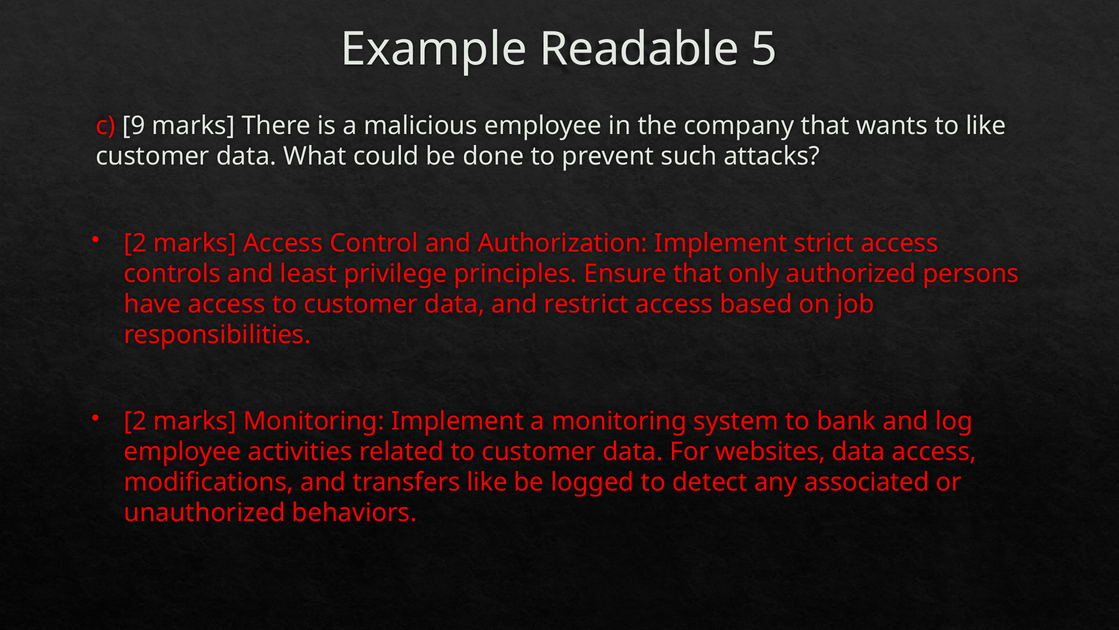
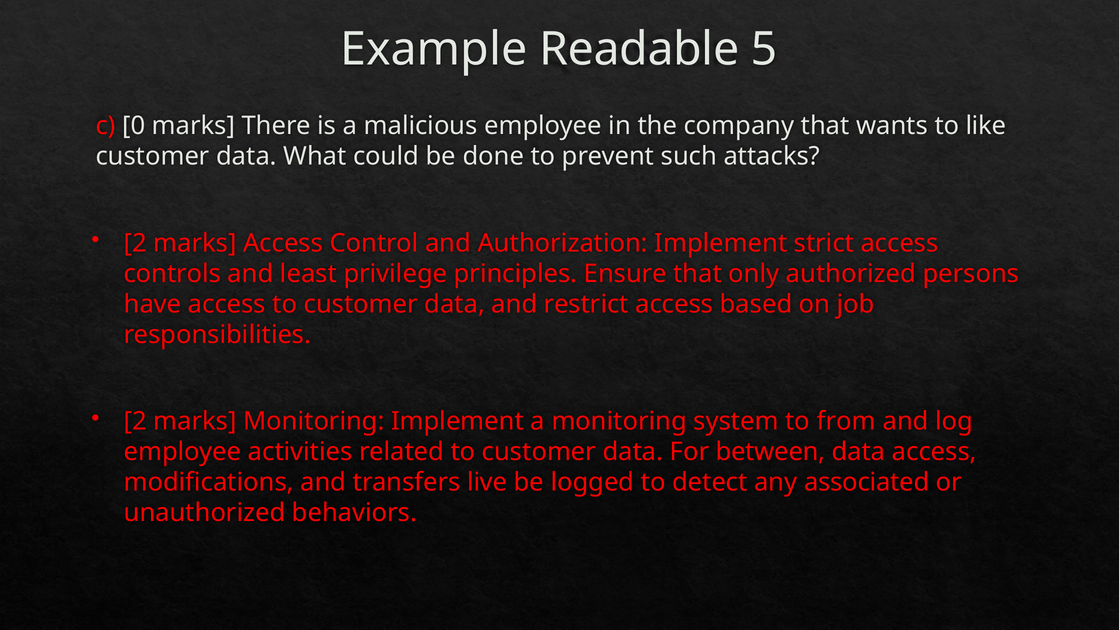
9: 9 -> 0 (134, 126)
bank: bank -> from (846, 421)
websites: websites -> between (771, 452)
transfers like: like -> live (487, 482)
